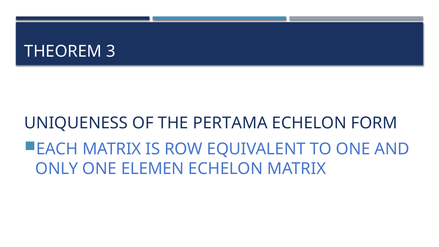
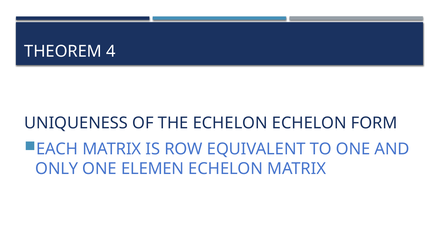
3: 3 -> 4 (111, 51)
THE PERTAMA: PERTAMA -> ECHELON (230, 123)
